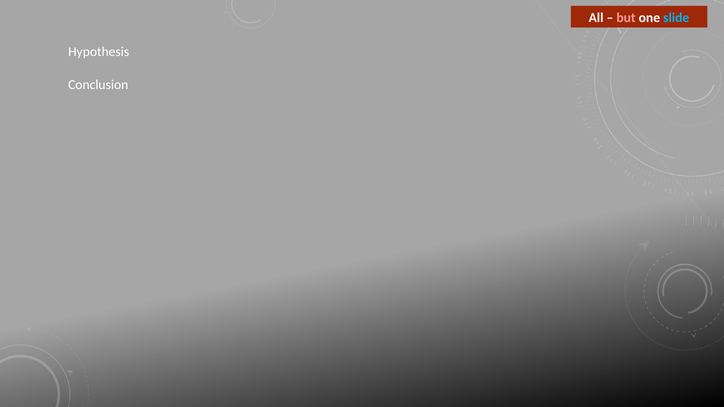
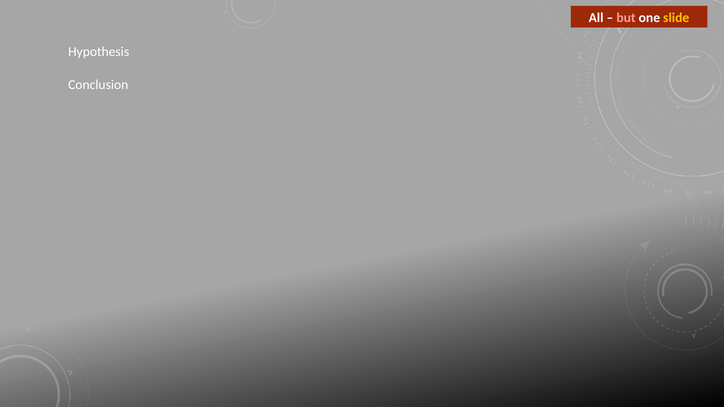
slide colour: light blue -> yellow (676, 18)
